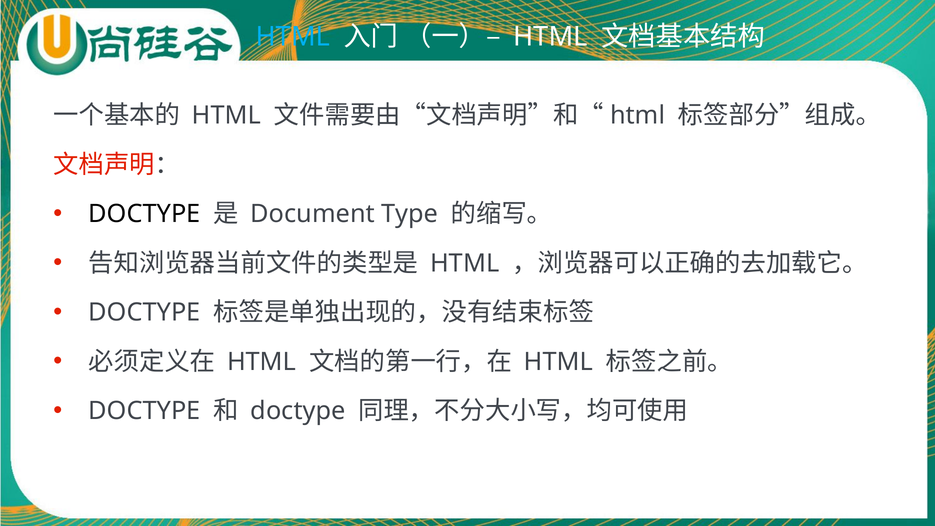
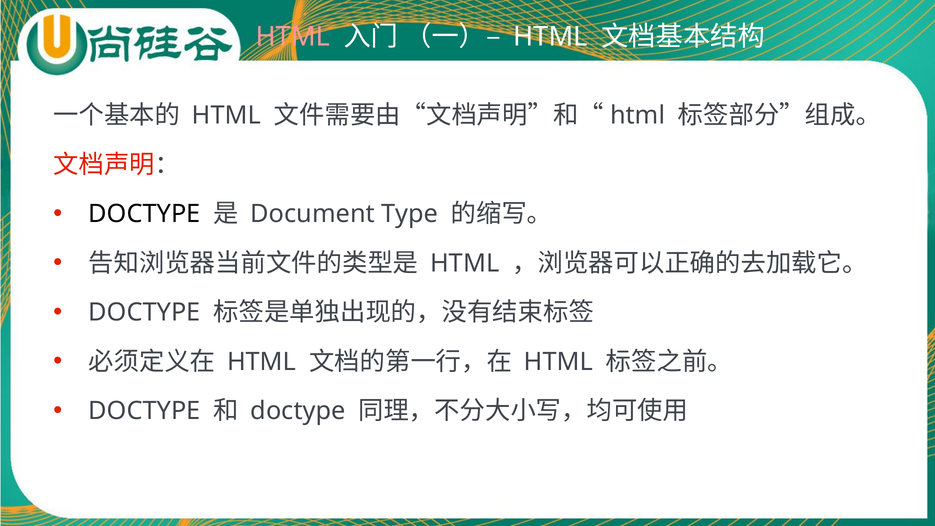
HTML colour: light blue -> pink (293, 37)
